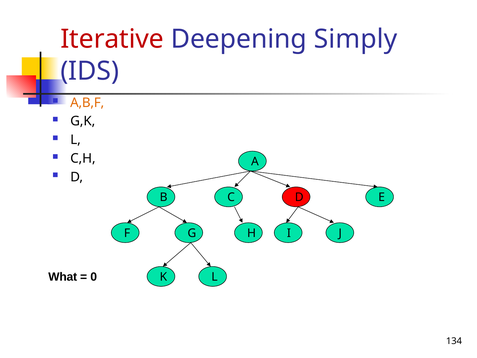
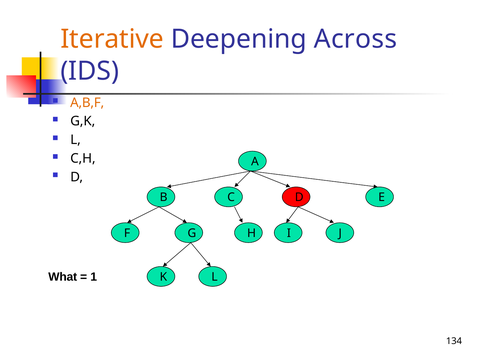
Iterative colour: red -> orange (112, 39)
Simply: Simply -> Across (355, 39)
0: 0 -> 1 (94, 277)
